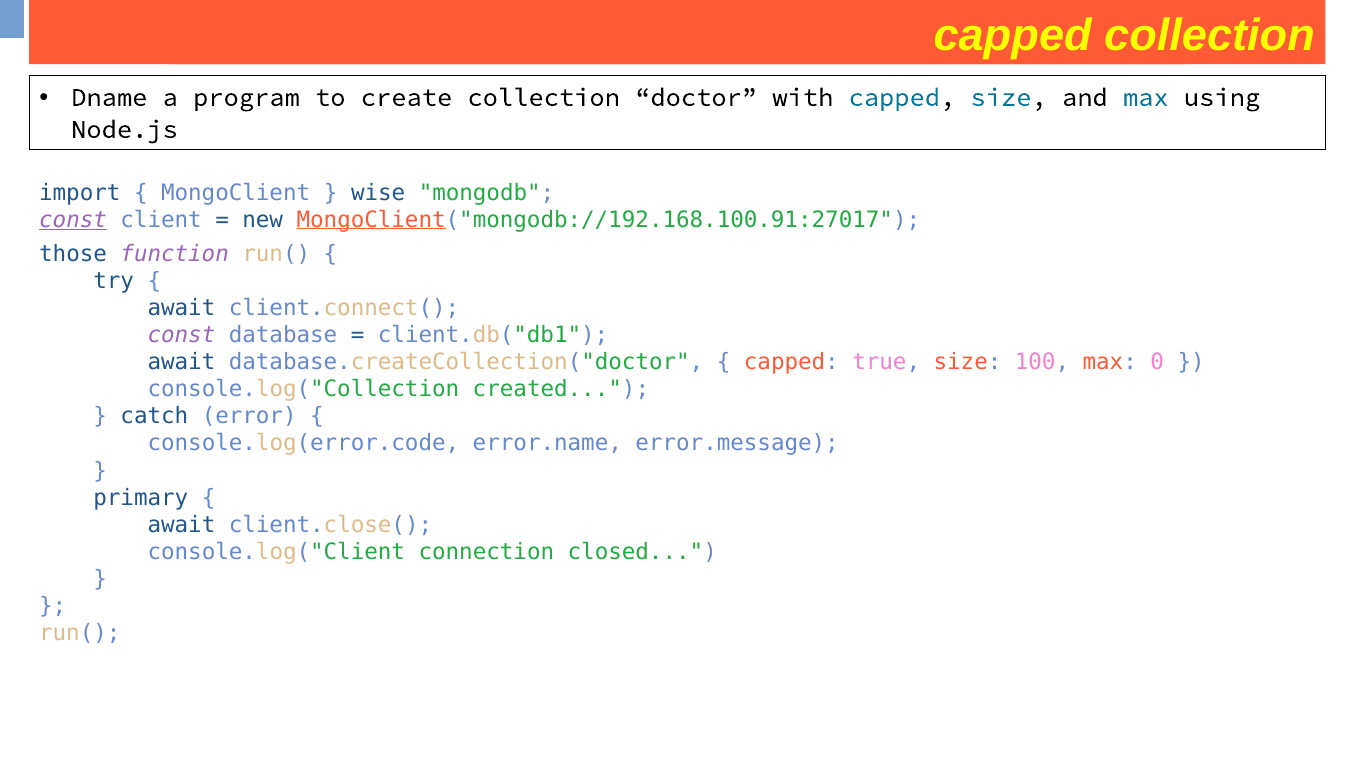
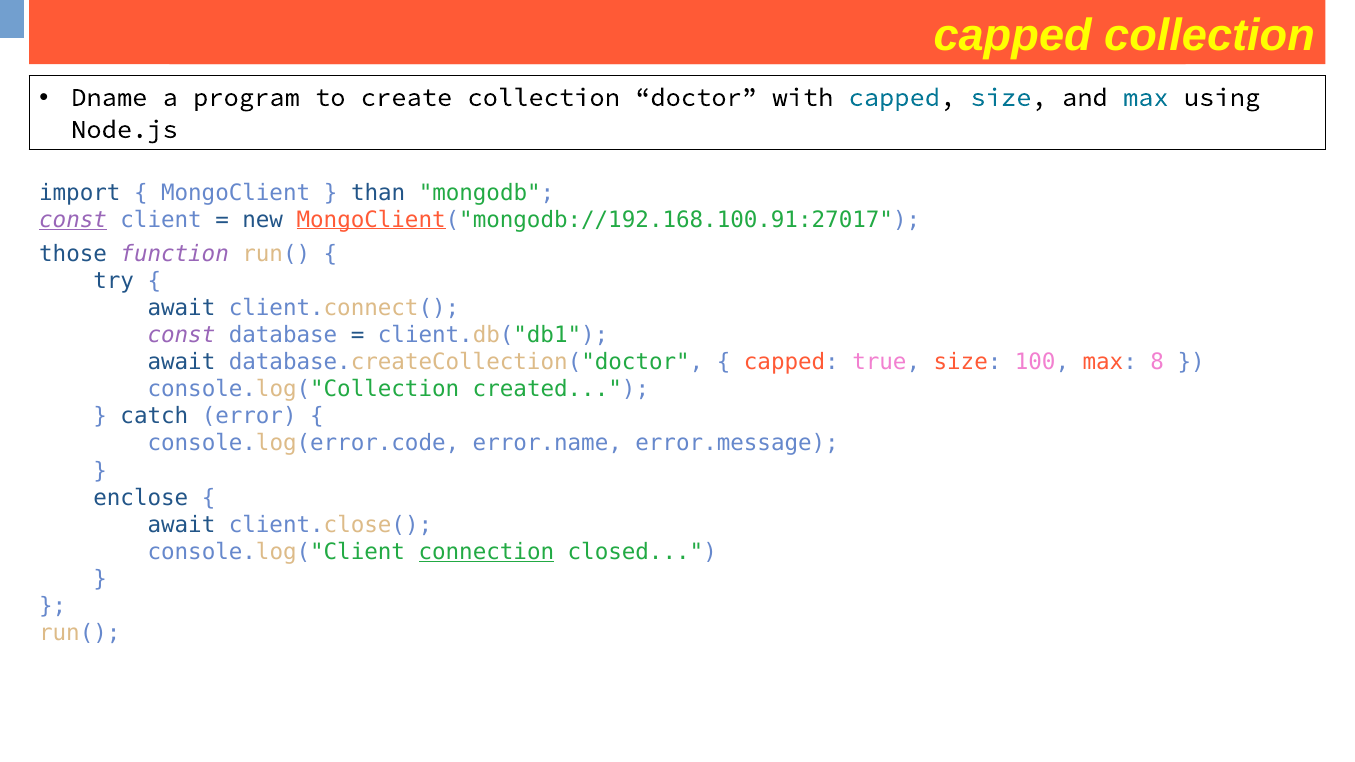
wise: wise -> than (378, 193)
0: 0 -> 8 (1157, 362)
primary: primary -> enclose (141, 498)
connection underline: none -> present (486, 552)
